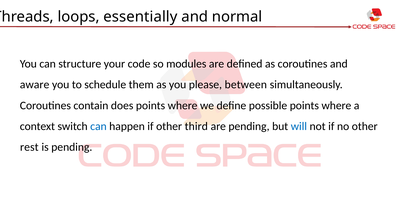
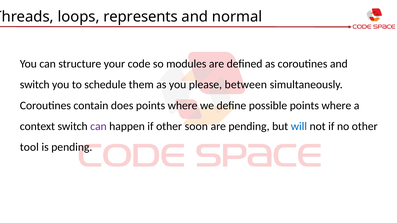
essentially: essentially -> represents (141, 17)
aware: aware -> switch (35, 85)
can colour: blue -> purple (98, 126)
third: third -> soon (196, 126)
rest: rest -> tool (29, 147)
